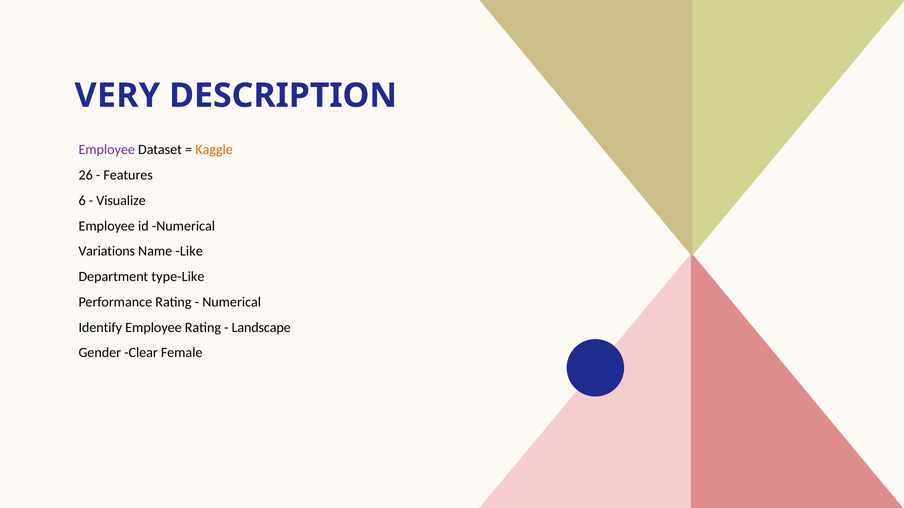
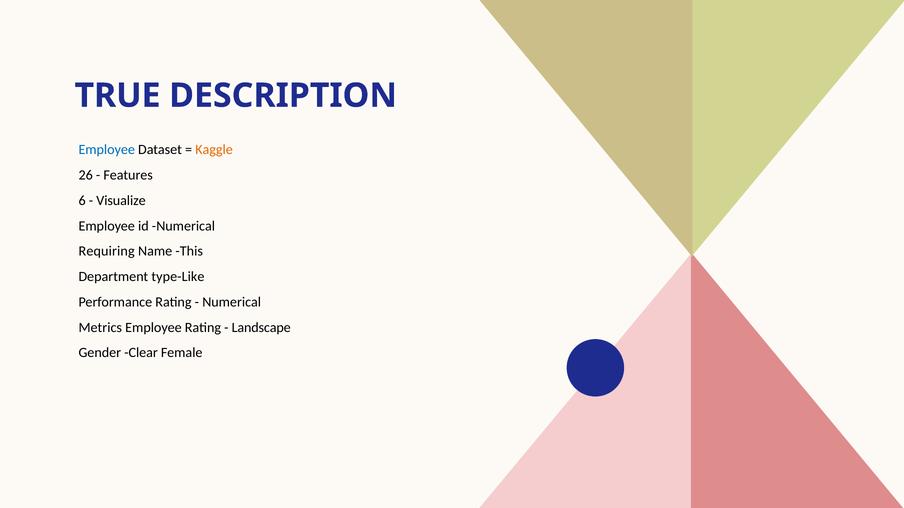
VERY: VERY -> TRUE (118, 96)
Employee colour: purple -> blue (107, 150)
Variations: Variations -> Requiring (107, 252)
Like: Like -> This (189, 252)
Identify: Identify -> Metrics (100, 328)
